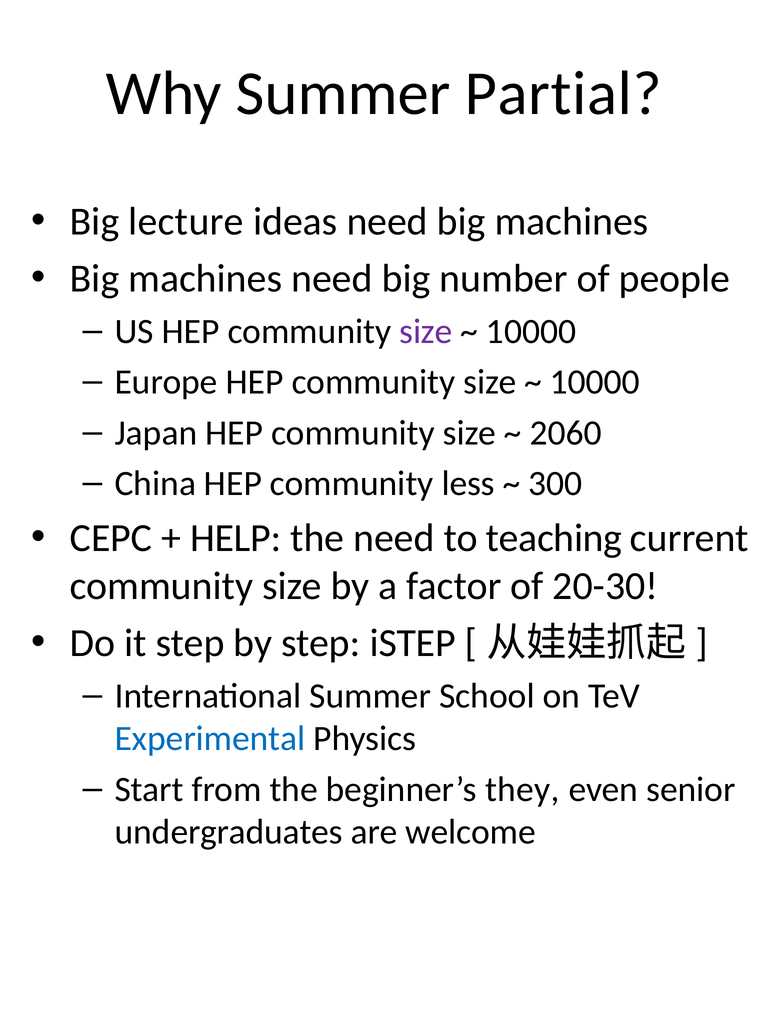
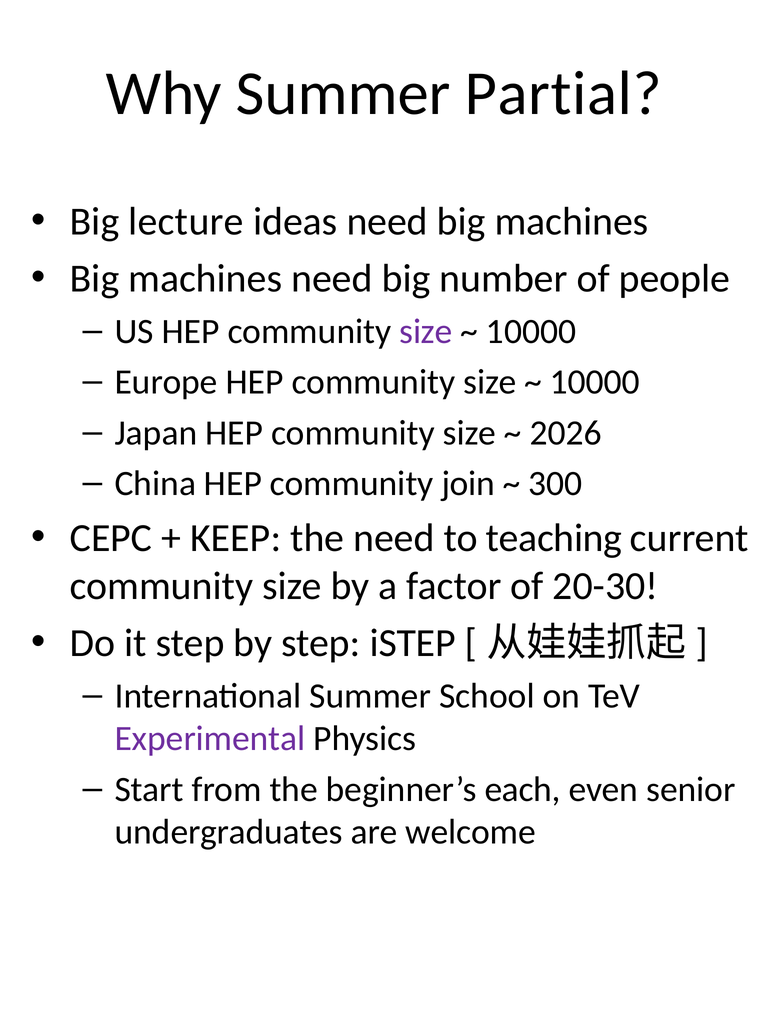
2060: 2060 -> 2026 (566, 433)
less: less -> join (468, 484)
HELP: HELP -> KEEP (236, 538)
Experimental colour: blue -> purple (210, 739)
they: they -> each (523, 790)
